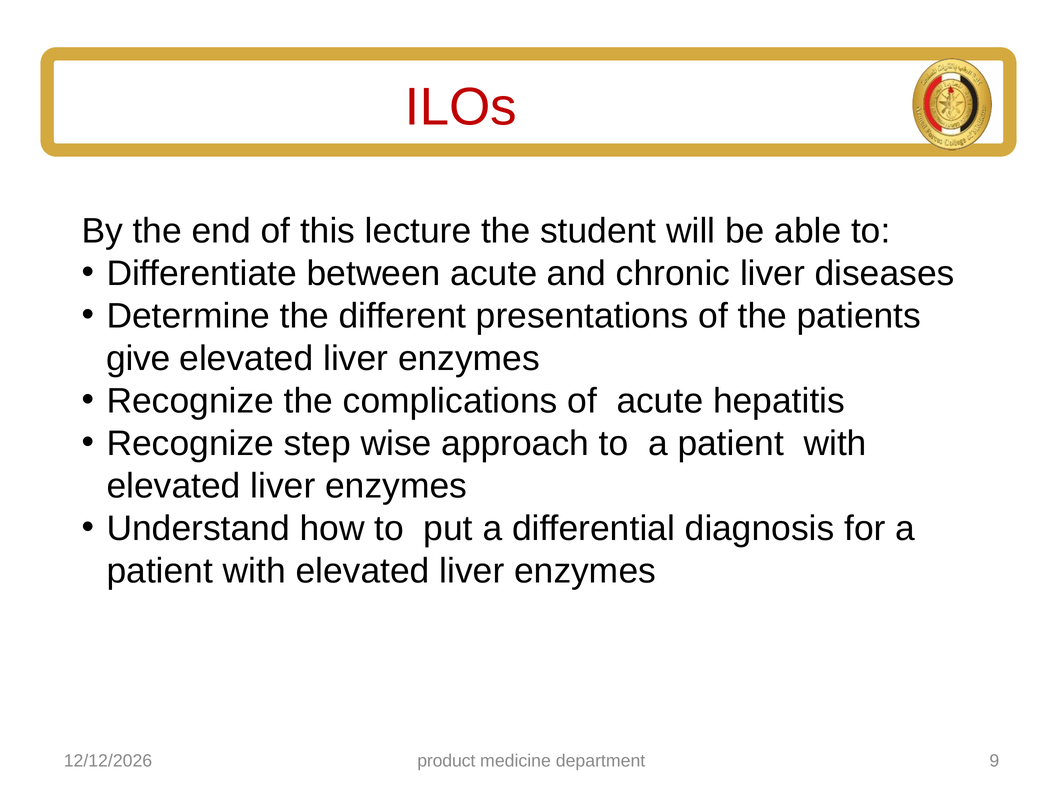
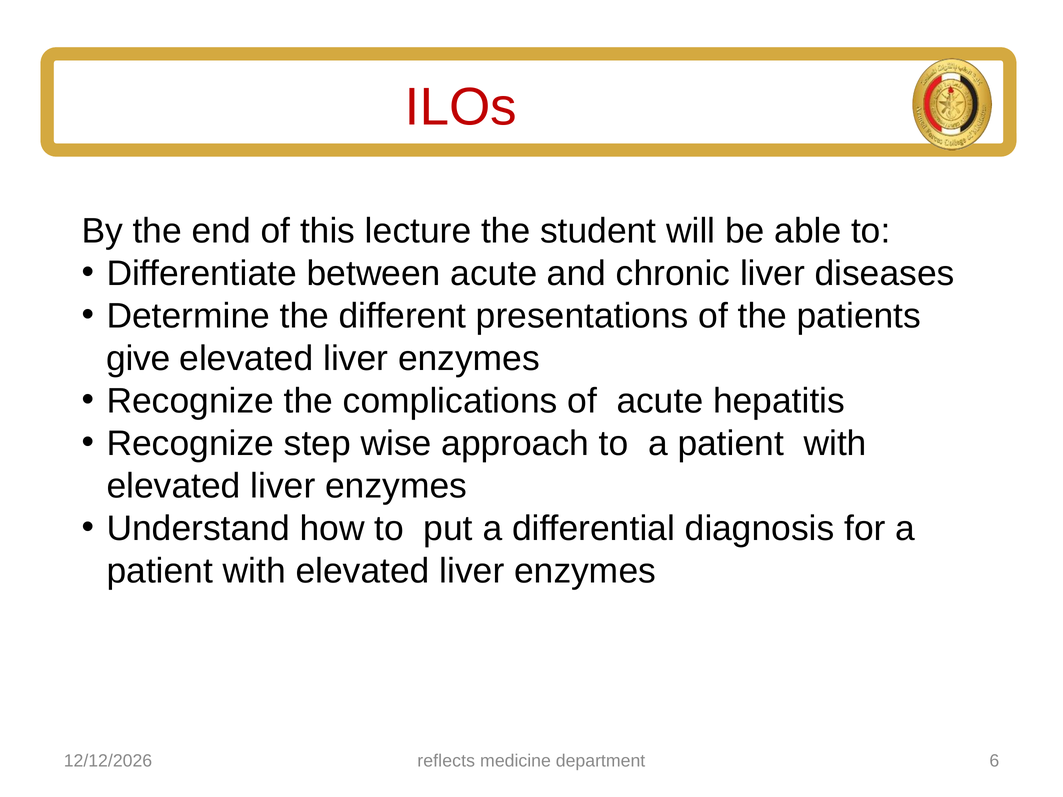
product: product -> reflects (446, 761)
9: 9 -> 6 (994, 761)
